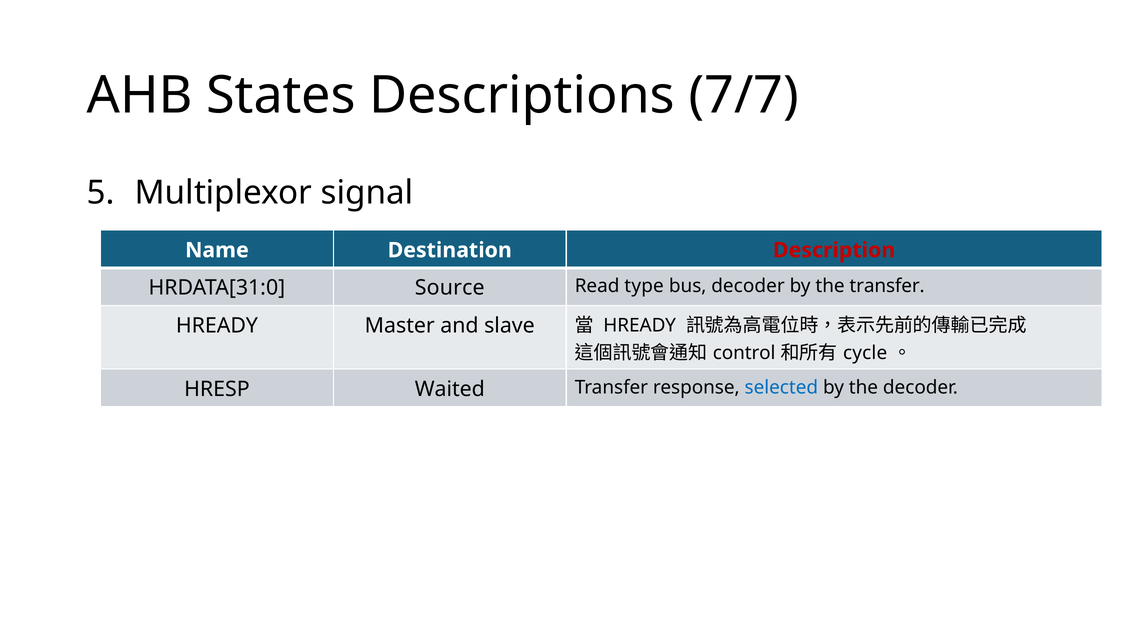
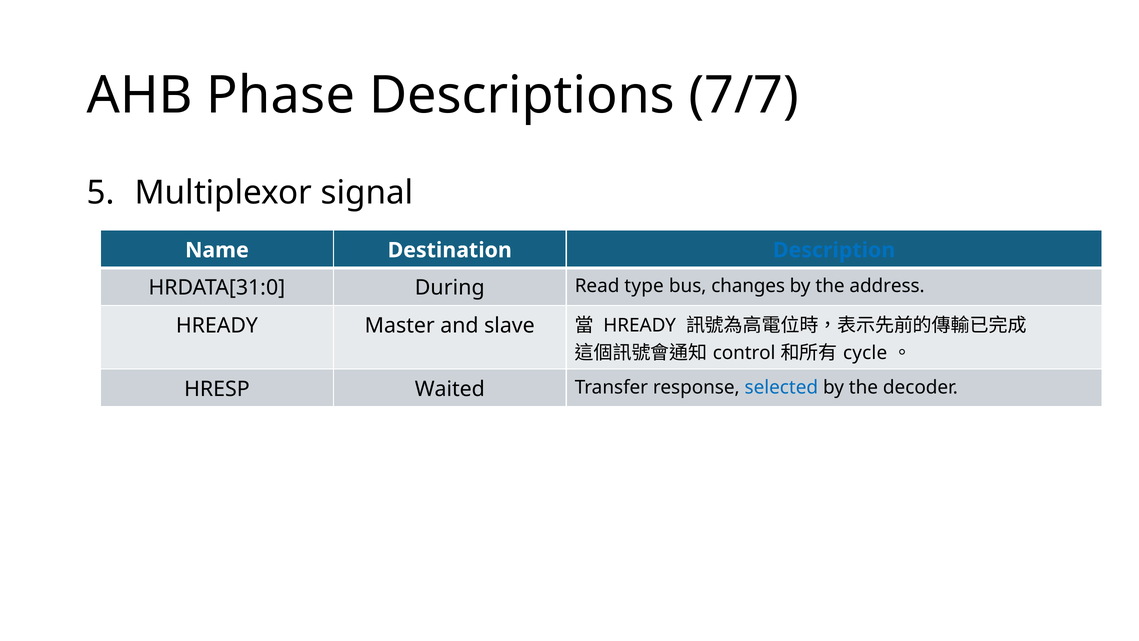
States: States -> Phase (281, 96)
Description colour: red -> blue (834, 250)
Source: Source -> During (450, 288)
bus decoder: decoder -> changes (748, 286)
the transfer: transfer -> address (887, 286)
